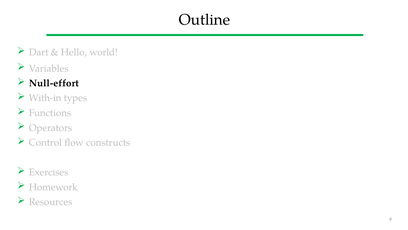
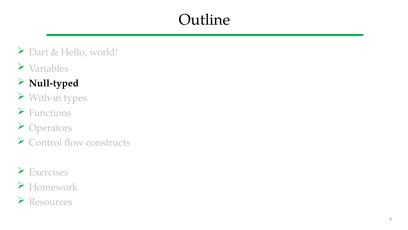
Null-effort: Null-effort -> Null-typed (54, 83)
